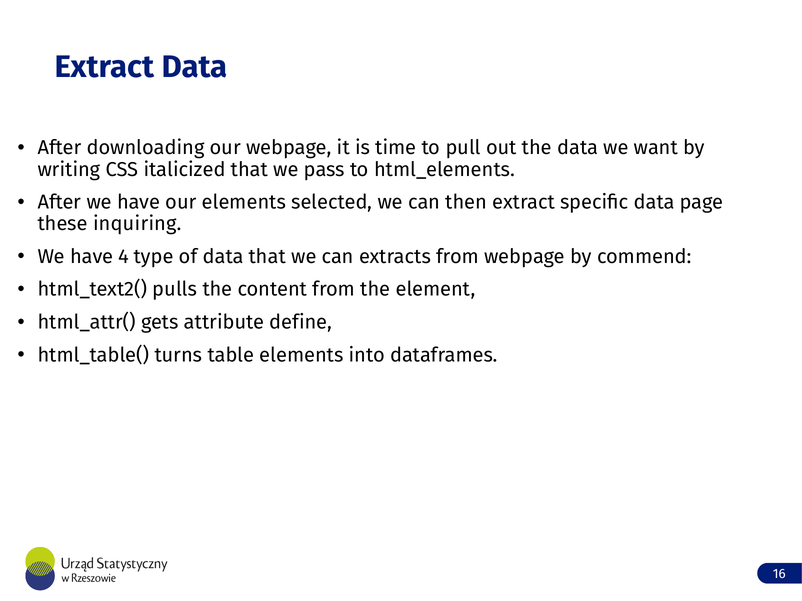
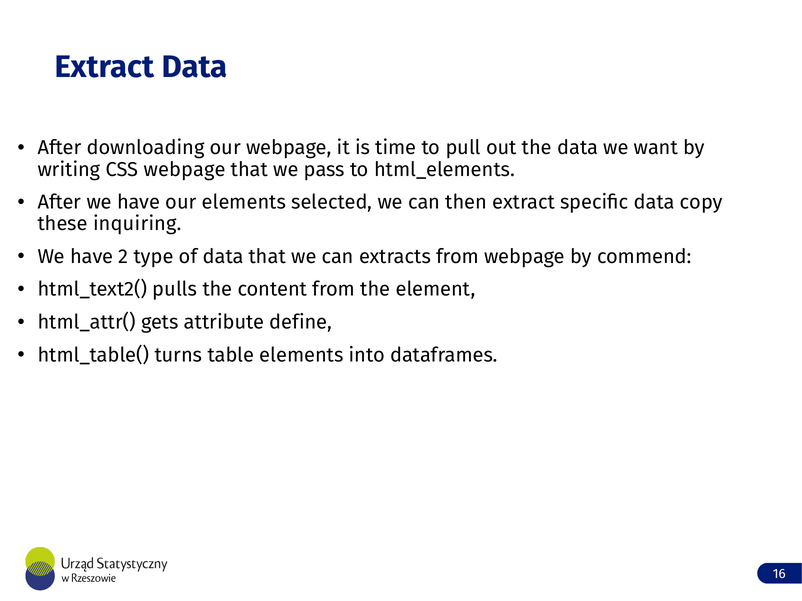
CSS italicized: italicized -> webpage (185, 170)
page: page -> copy (701, 202)
4: 4 -> 2 (123, 257)
